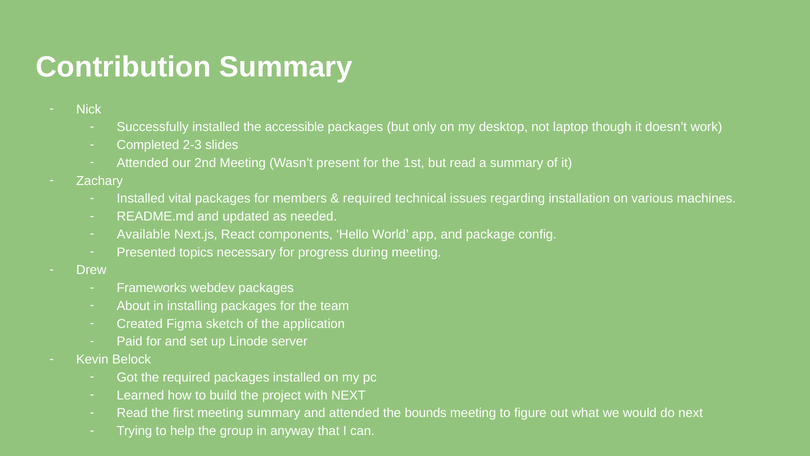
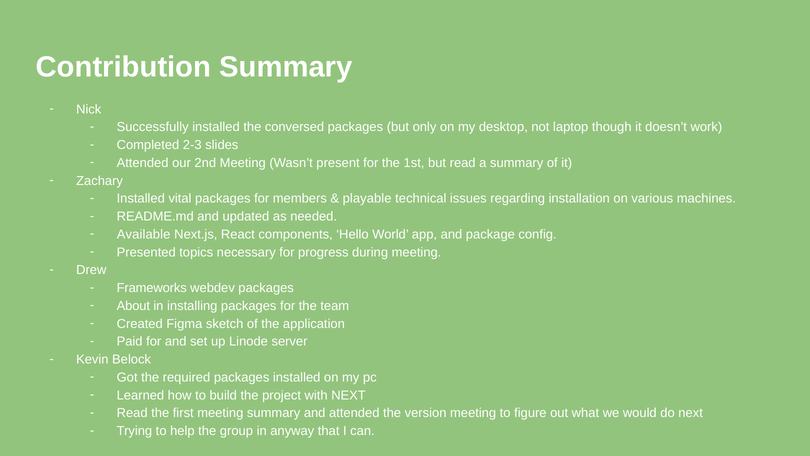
accessible: accessible -> conversed (295, 127)
required: required -> playable (367, 199)
bounds: bounds -> version (426, 413)
